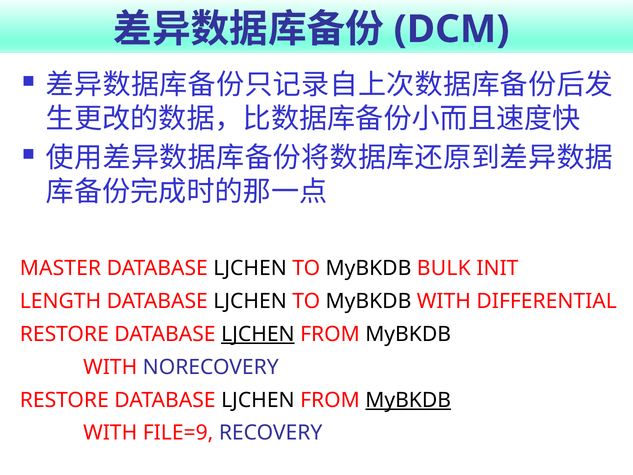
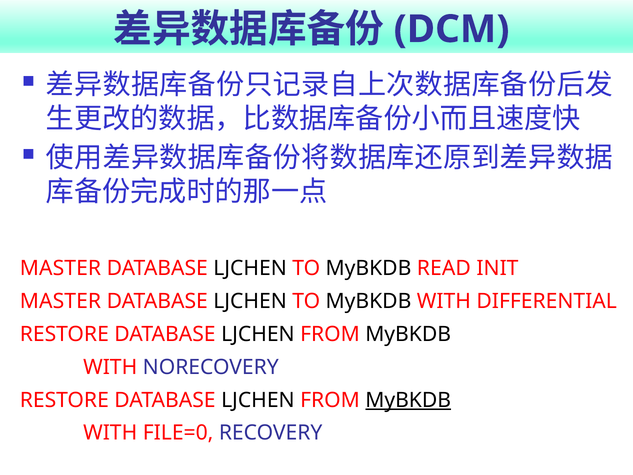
BULK: BULK -> READ (444, 268)
LENGTH: LENGTH -> MASTER (60, 301)
LJCHEN underline: present -> none (258, 334)
FILE=9: FILE=9 -> FILE=0 (178, 433)
